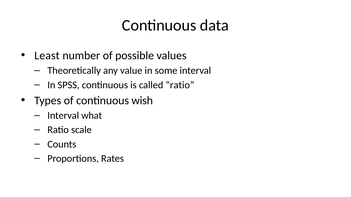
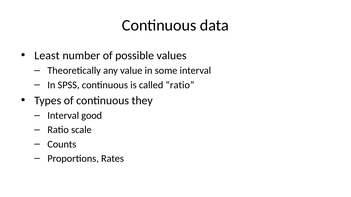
wish: wish -> they (142, 101)
what: what -> good (92, 116)
